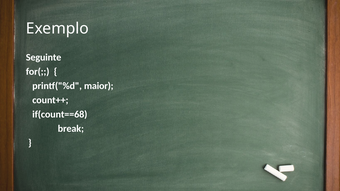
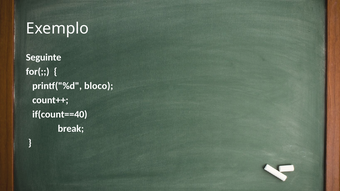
maior: maior -> bloco (99, 86)
if(count==68: if(count==68 -> if(count==40 (60, 115)
